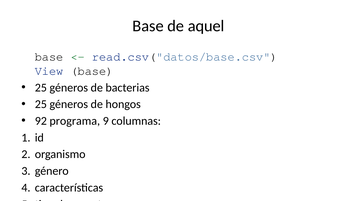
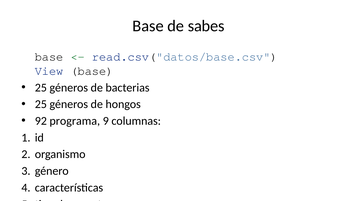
aquel: aquel -> sabes (206, 26)
